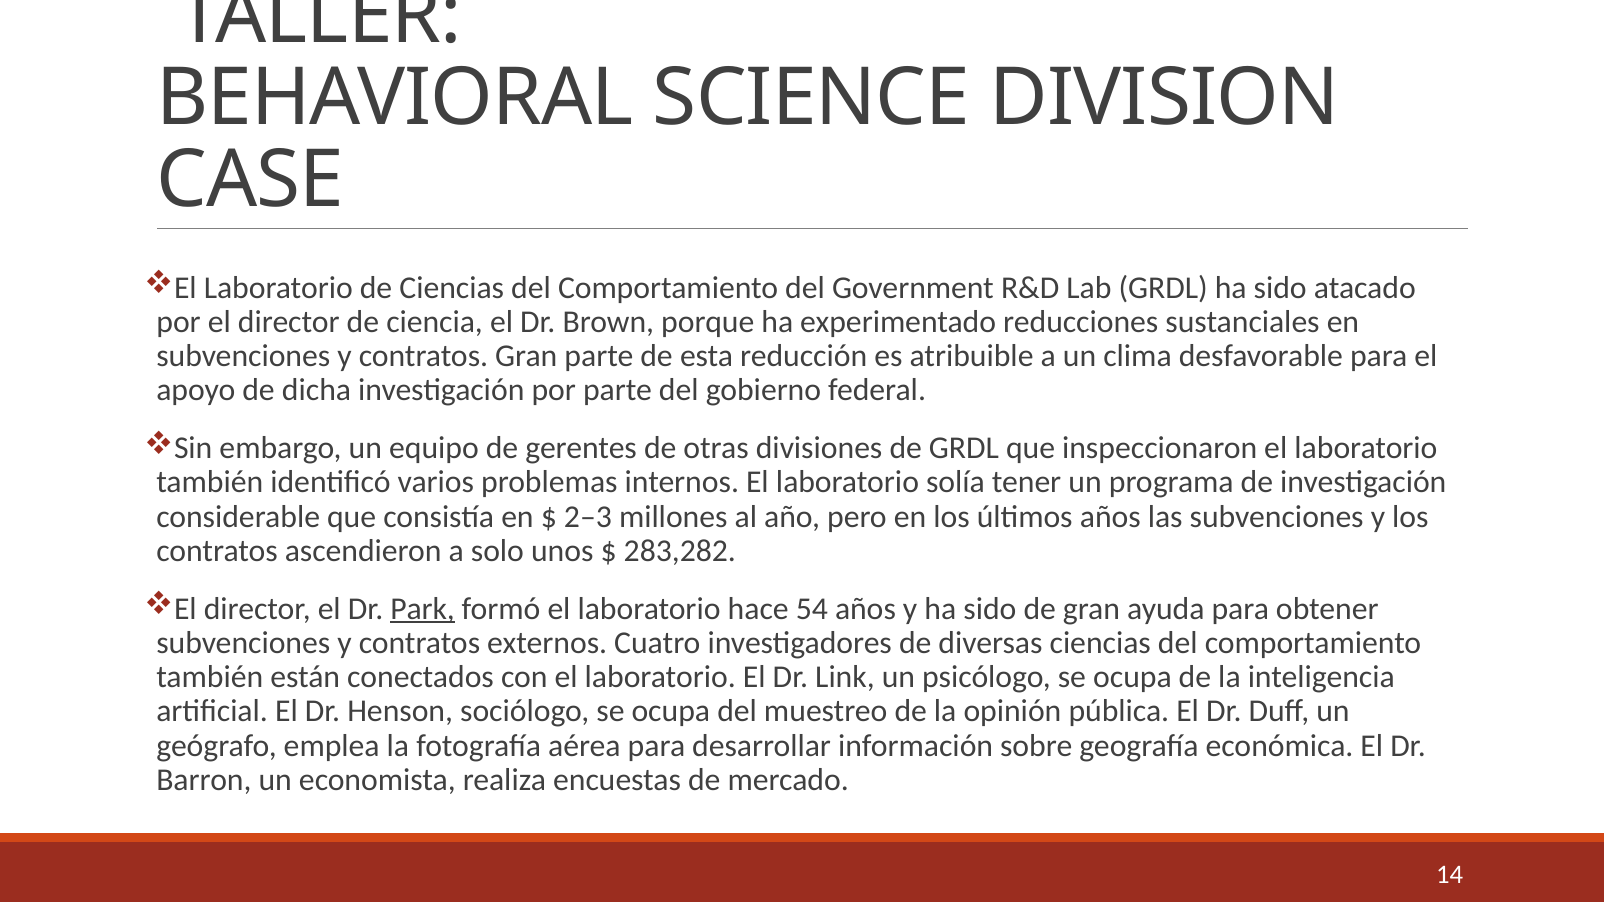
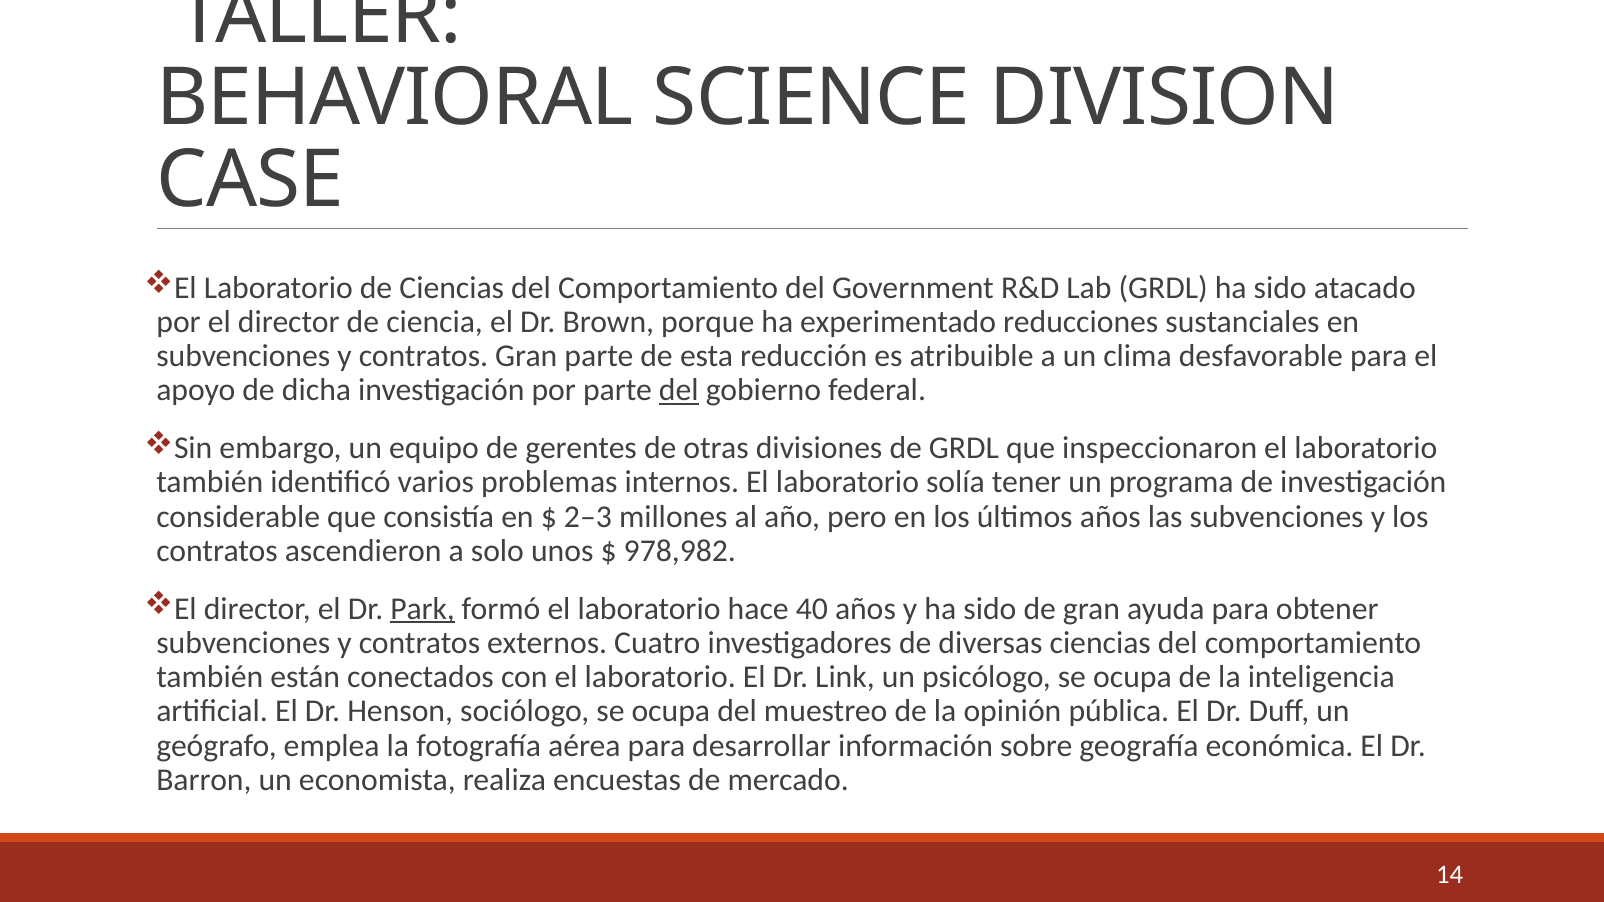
del underline: none -> present (679, 390)
283,282: 283,282 -> 978,982 (680, 551)
54: 54 -> 40 (812, 609)
